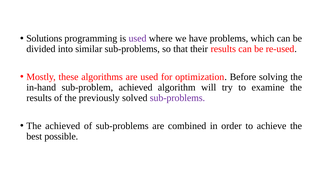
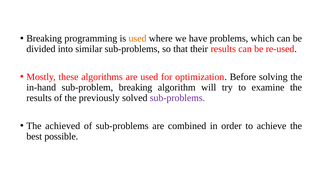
Solutions: Solutions -> Breaking (44, 38)
used colour: purple -> orange (138, 38)
sub-problem achieved: achieved -> breaking (136, 87)
